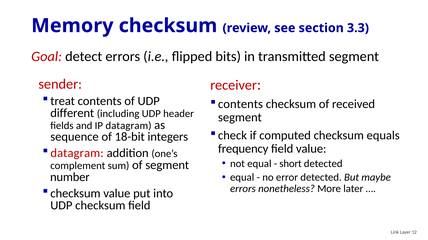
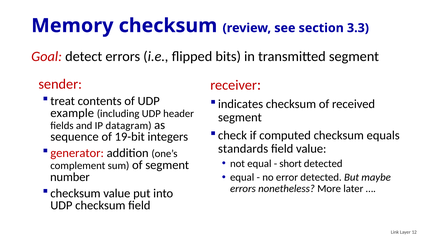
contents: contents -> indicates (241, 104)
different: different -> example (72, 113)
18-bit: 18-bit -> 19-bit (130, 137)
frequency: frequency -> standards (243, 149)
datagram: datagram -> generator (77, 154)
